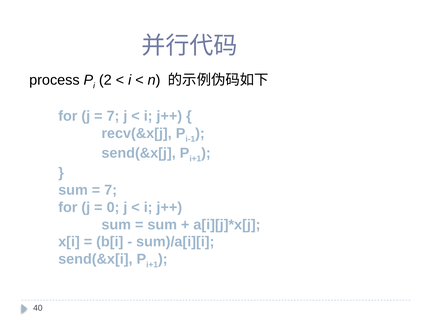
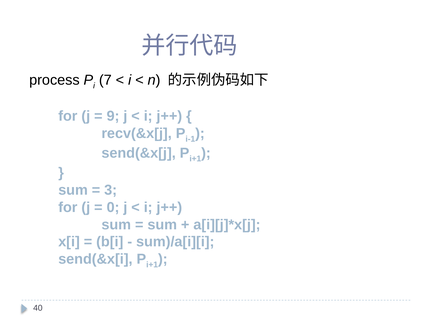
2: 2 -> 7 (105, 80)
7: 7 -> 9 (113, 116)
7: 7 -> 3 (111, 190)
